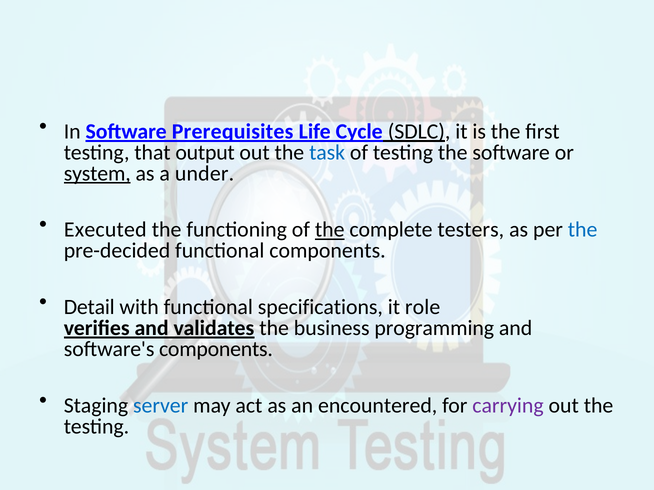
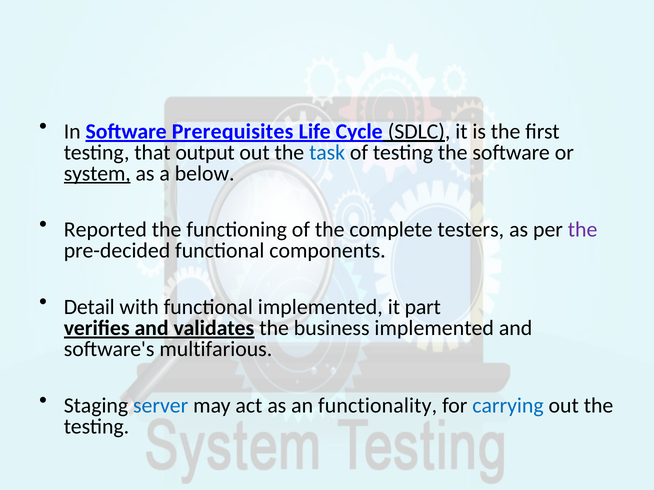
under: under -> below (205, 174)
Executed: Executed -> Reported (105, 230)
the underline: present -> none (330, 230)
the colour: blue -> purple (583, 230)
functional specifications: specifications -> implemented (320, 307)
role: role -> part (423, 307)
business programming: programming -> implemented (434, 329)
software's components: components -> multifarious (216, 350)
encountered: encountered -> functionality (378, 406)
carrying colour: purple -> blue (508, 406)
